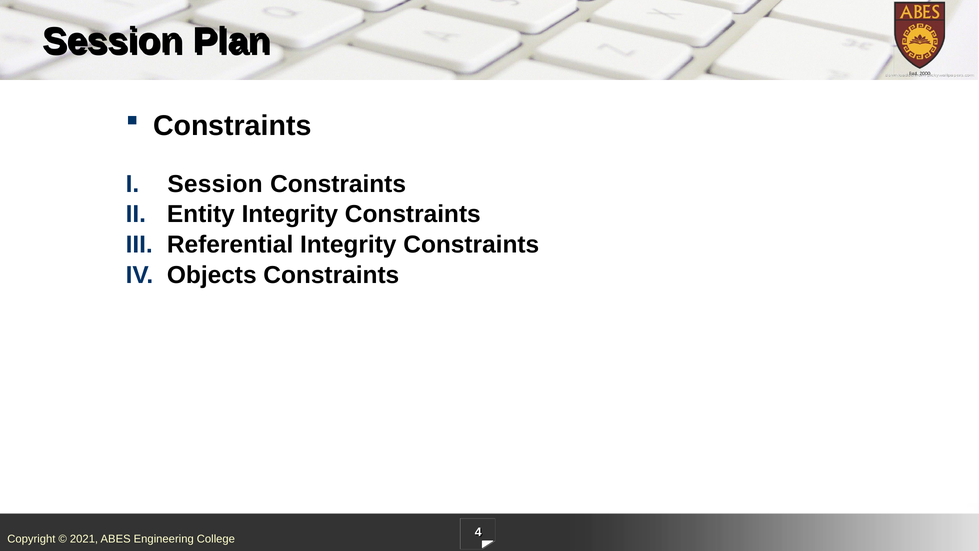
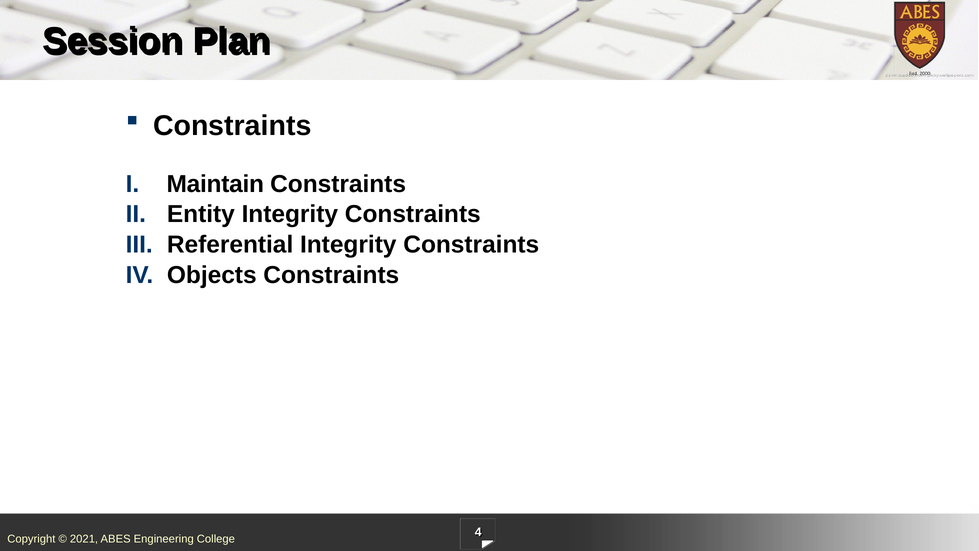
Session: Session -> Maintain (215, 184)
